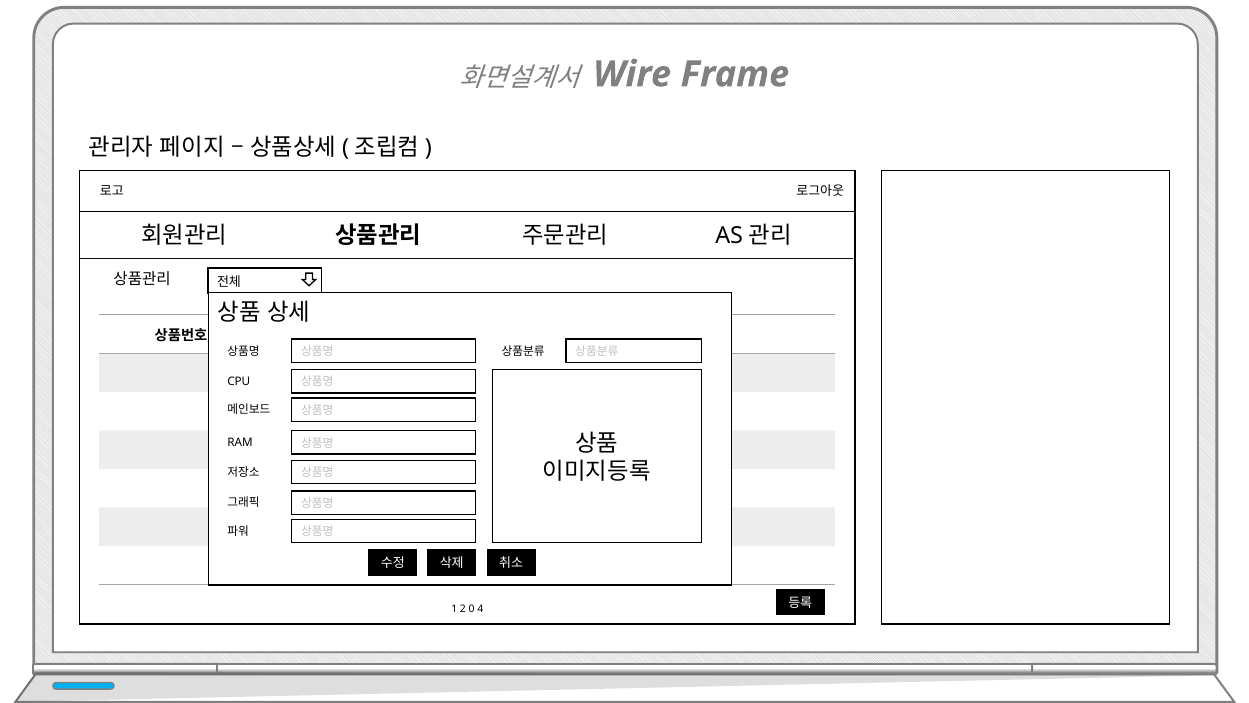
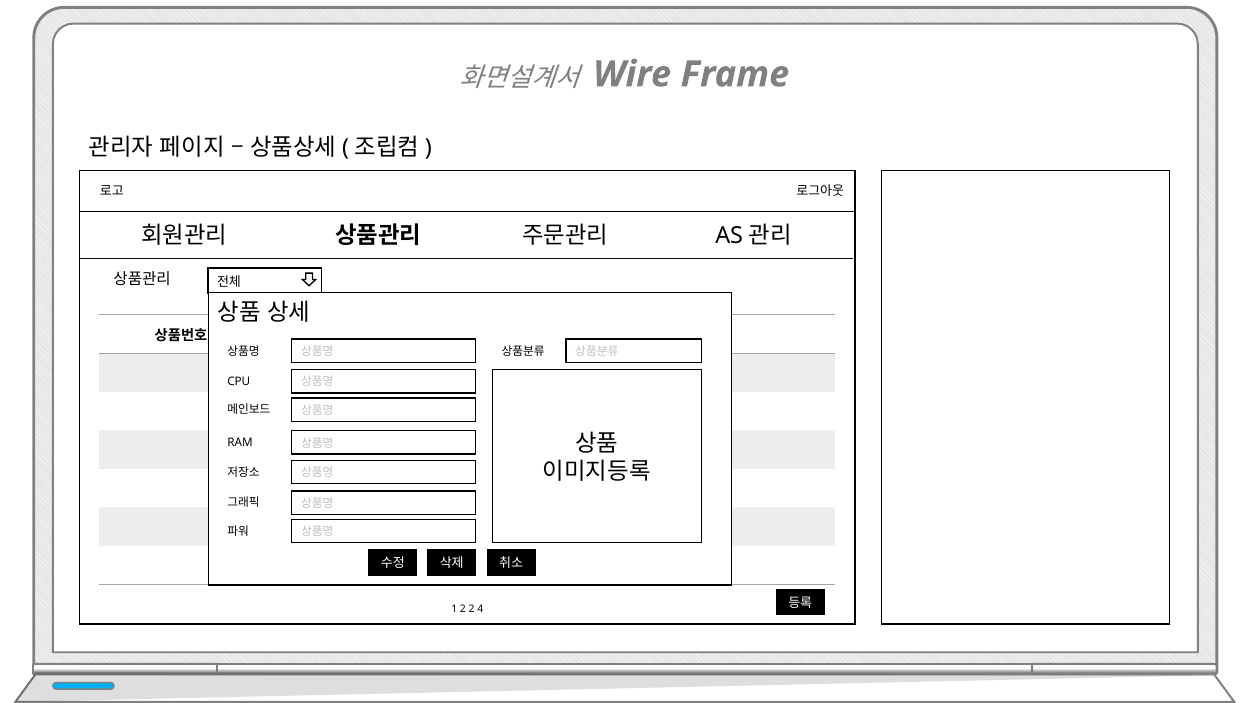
2 0: 0 -> 2 (472, 609)
